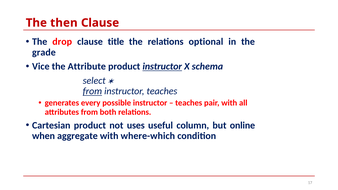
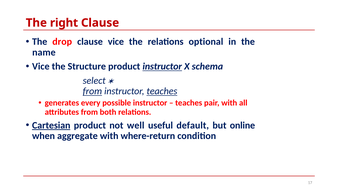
then: then -> right (64, 23)
clause title: title -> vice (116, 42)
grade: grade -> name (44, 52)
Attribute: Attribute -> Structure (87, 67)
teaches underline: none -> present (162, 91)
Cartesian underline: none -> present (51, 125)
uses: uses -> well (136, 125)
column: column -> default (193, 125)
where-which: where-which -> where-return (148, 136)
